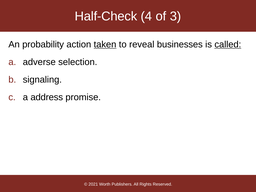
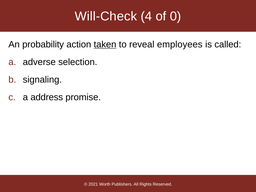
Half-Check: Half-Check -> Will-Check (106, 16)
3: 3 -> 0 (176, 16)
businesses: businesses -> employees (180, 44)
called underline: present -> none (228, 44)
